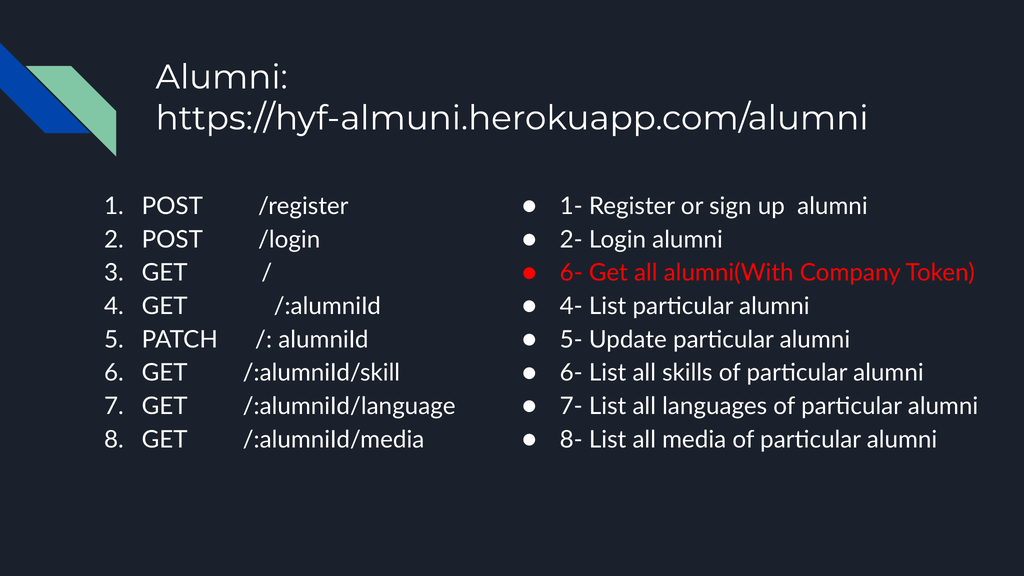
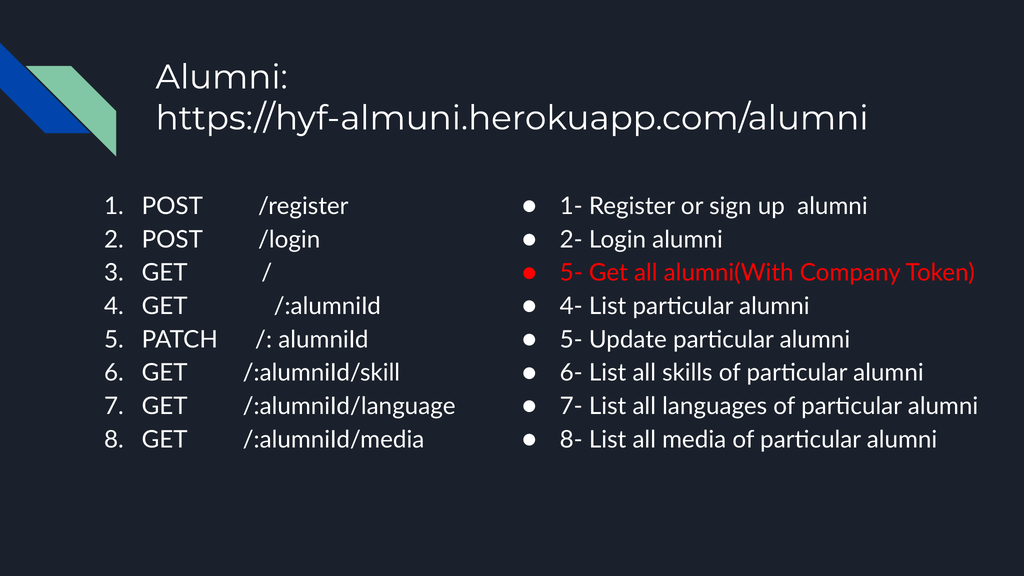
6-: 6- -> 5- (571, 273)
